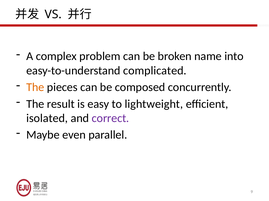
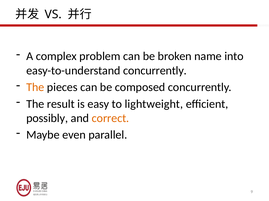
easy-to-understand complicated: complicated -> concurrently (155, 71)
isolated: isolated -> possibly (47, 119)
correct colour: purple -> orange (110, 119)
